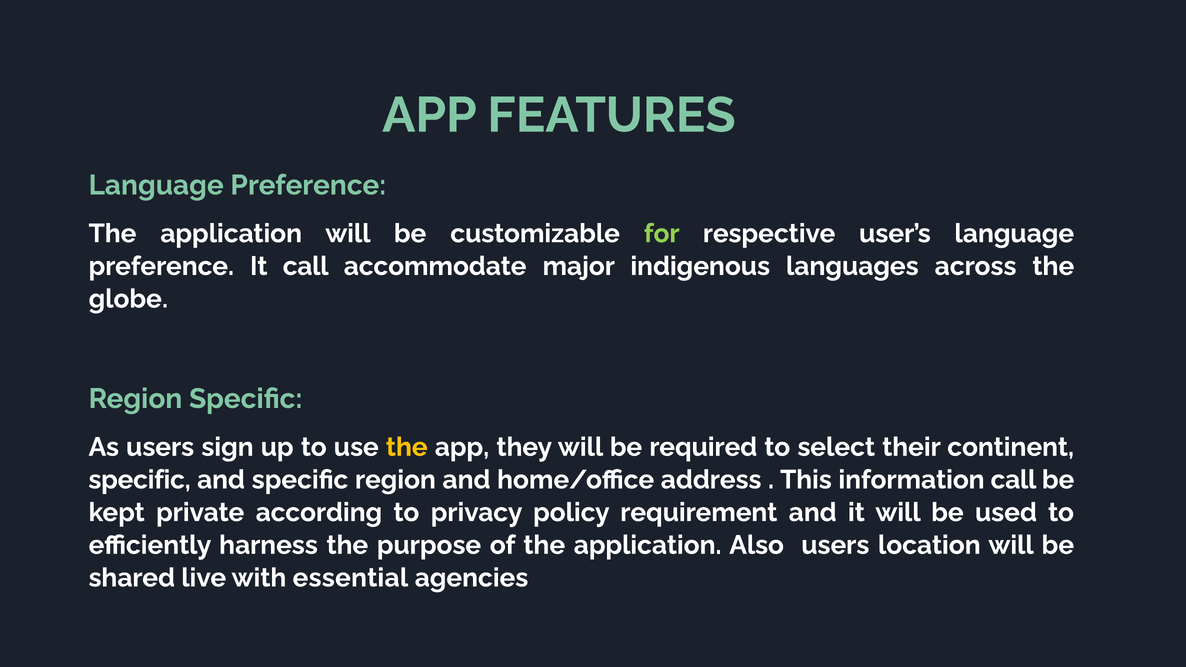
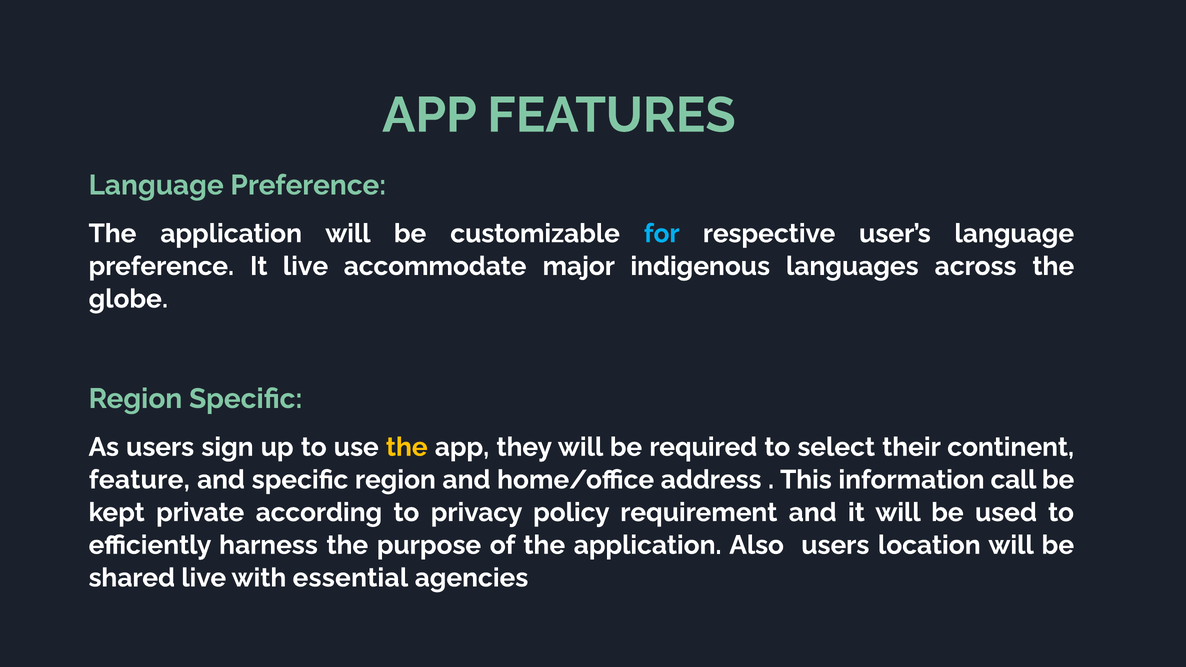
for colour: light green -> light blue (662, 234)
It call: call -> live (306, 266)
specific: specific -> feature (139, 480)
